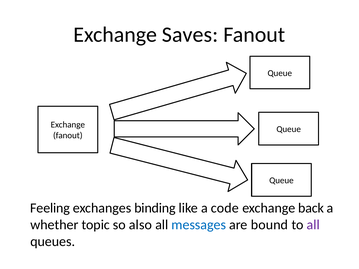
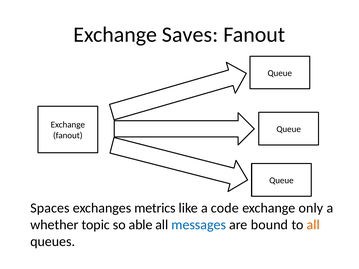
Feeling: Feeling -> Spaces (50, 208)
binding: binding -> metrics (155, 208)
back: back -> only (311, 208)
also: also -> able (141, 225)
all colour: purple -> orange (313, 225)
